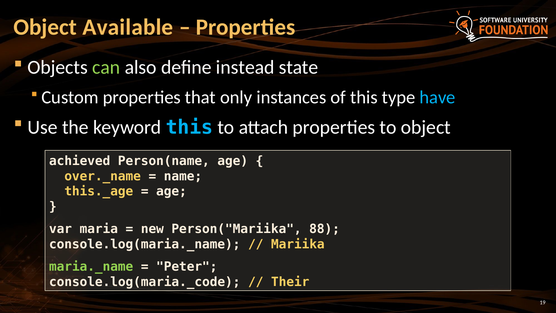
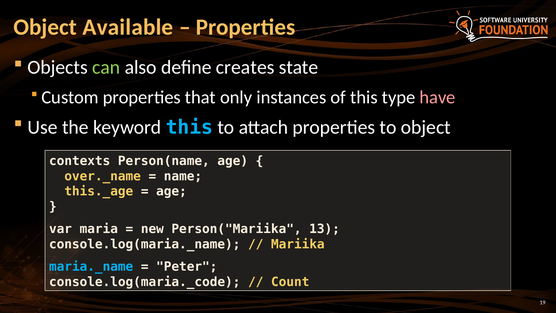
instead: instead -> creates (245, 67)
have colour: light blue -> pink (438, 97)
achieved: achieved -> contexts (80, 161)
88: 88 -> 13 (325, 229)
maria._name colour: light green -> light blue (91, 266)
Their: Their -> Count (290, 282)
